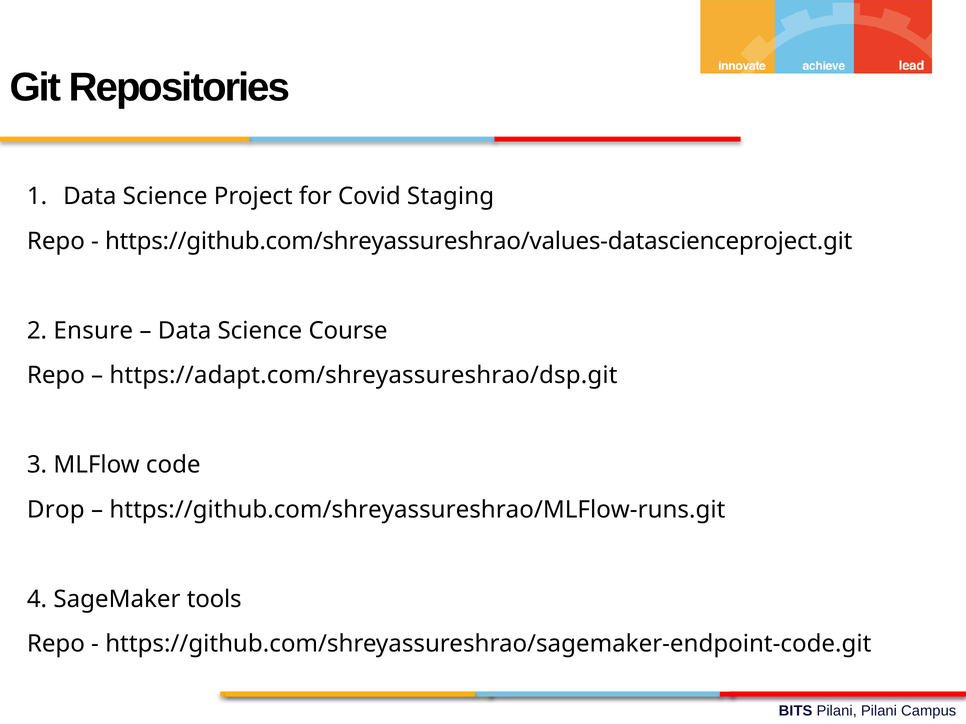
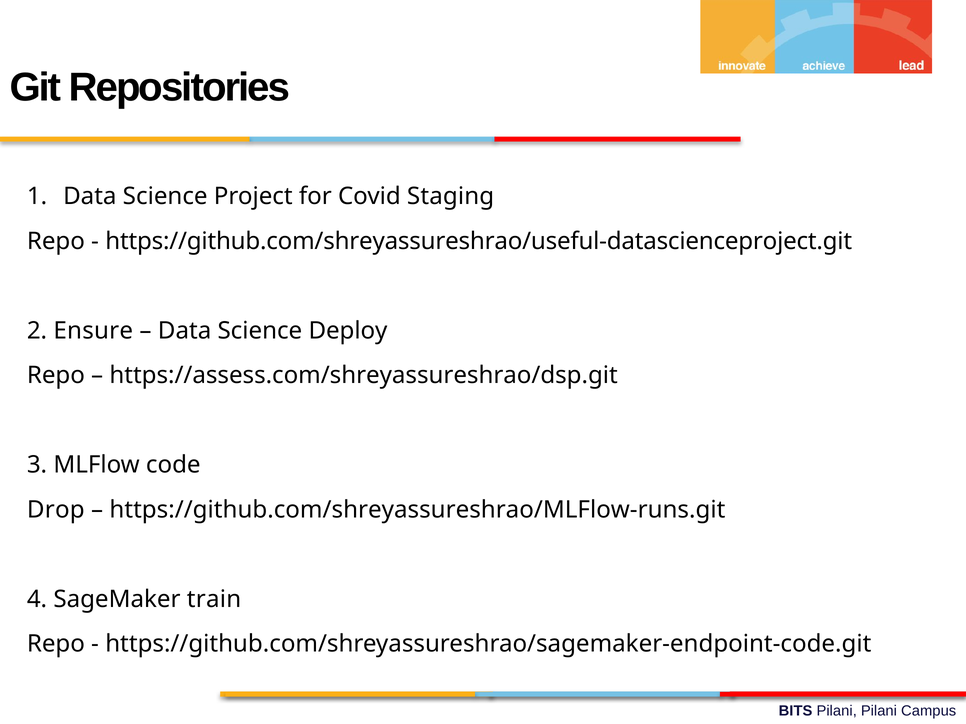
https://github.com/shreyassureshrao/values-datascienceproject.git: https://github.com/shreyassureshrao/values-datascienceproject.git -> https://github.com/shreyassureshrao/useful-datascienceproject.git (479, 241)
Course: Course -> Deploy (348, 331)
https://adapt.com/shreyassureshrao/dsp.git: https://adapt.com/shreyassureshrao/dsp.git -> https://assess.com/shreyassureshrao/dsp.git (364, 376)
tools: tools -> train (214, 600)
